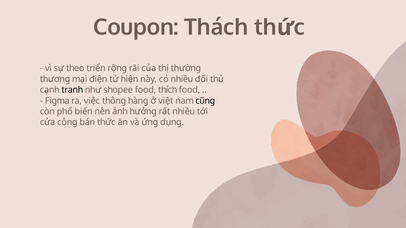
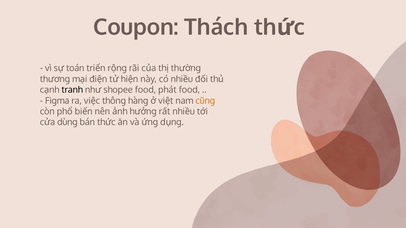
theo: theo -> toán (75, 68)
thích: thích -> phát (167, 90)
cũng colour: black -> orange (205, 101)
công: công -> dùng (67, 123)
